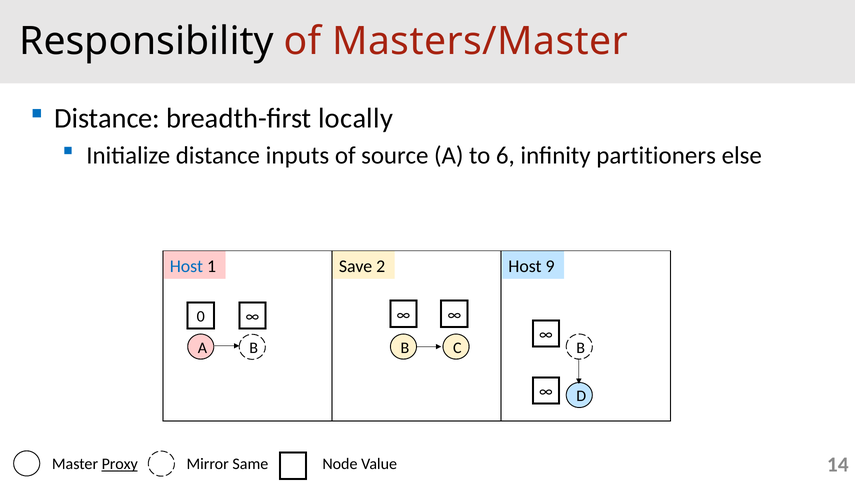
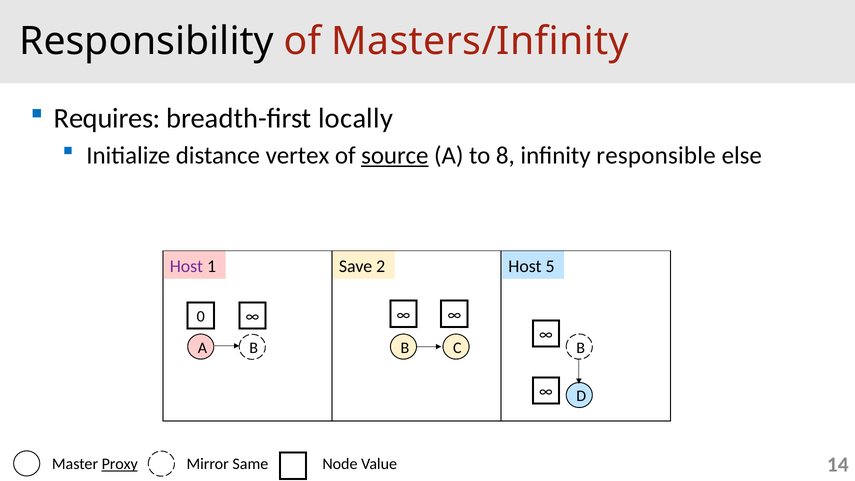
Masters/Master: Masters/Master -> Masters/Infinity (480, 41)
Distance: Distance -> Requires (107, 119)
inputs: inputs -> vertex (297, 155)
source underline: none -> present (395, 155)
6: 6 -> 8 (505, 155)
partitioners: partitioners -> responsible (656, 155)
Host colour: blue -> purple (186, 266)
9: 9 -> 5 (550, 266)
